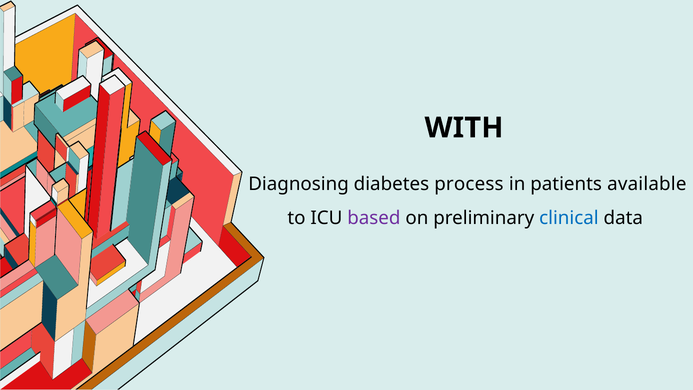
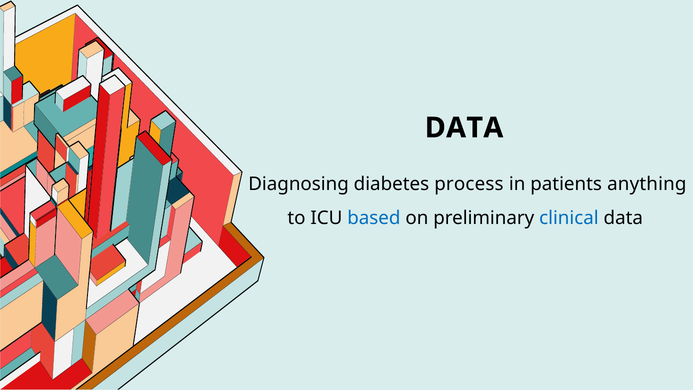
WITH: WITH -> DATA (464, 128)
available: available -> anything (647, 184)
based colour: purple -> blue (374, 218)
